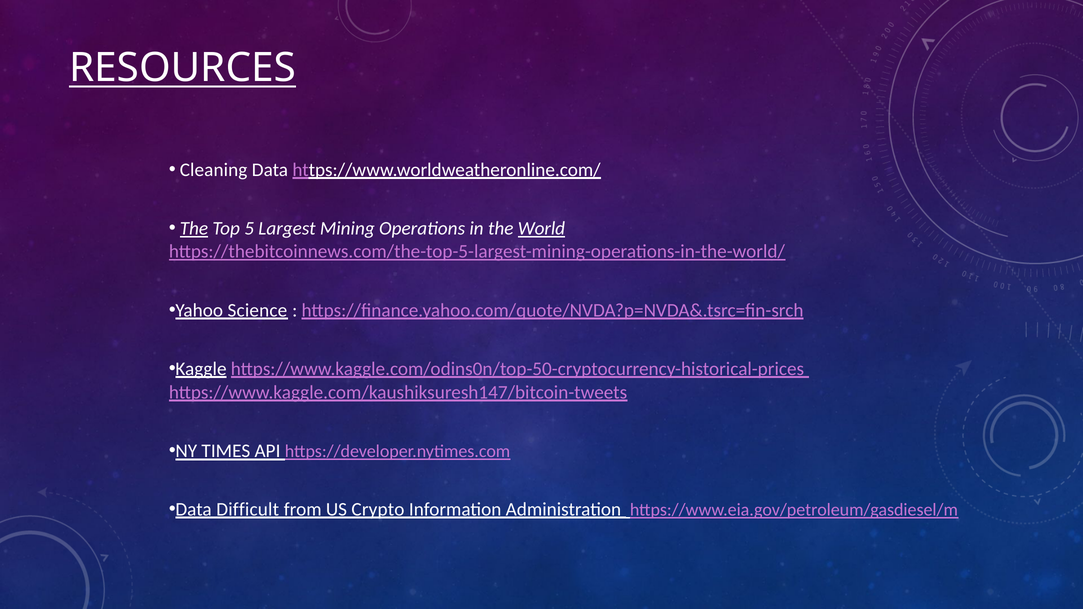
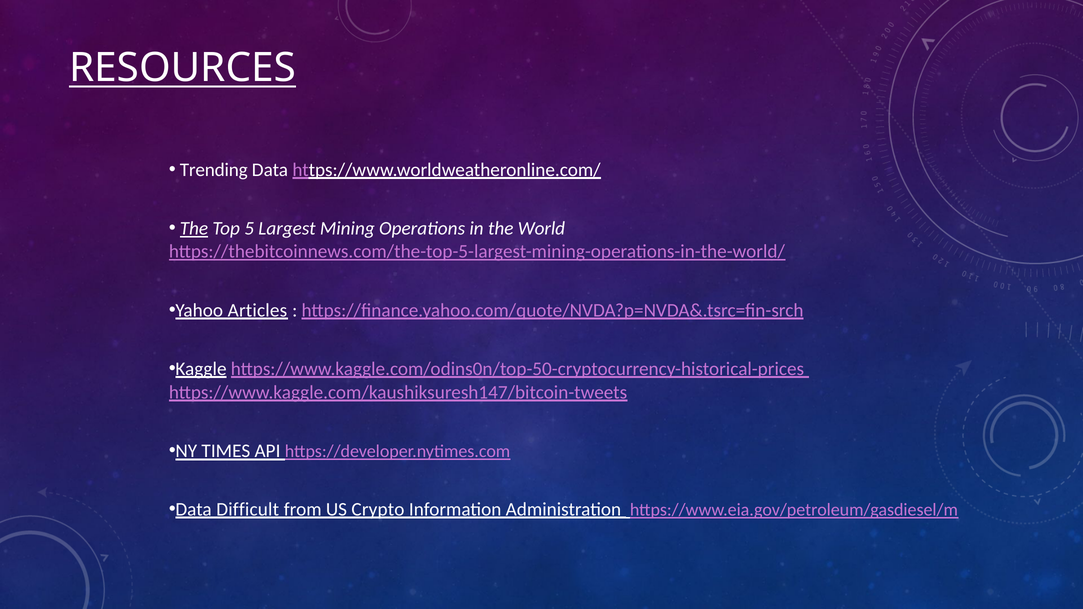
Cleaning: Cleaning -> Trending (214, 170)
World underline: present -> none (541, 229)
Science: Science -> Articles (257, 310)
